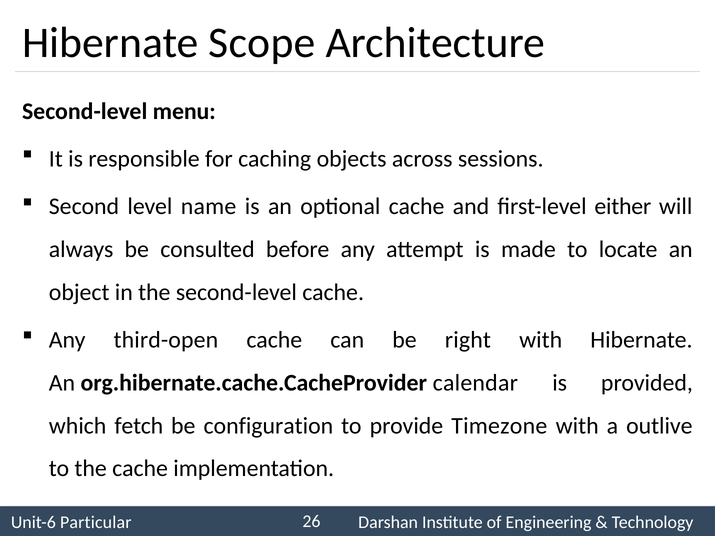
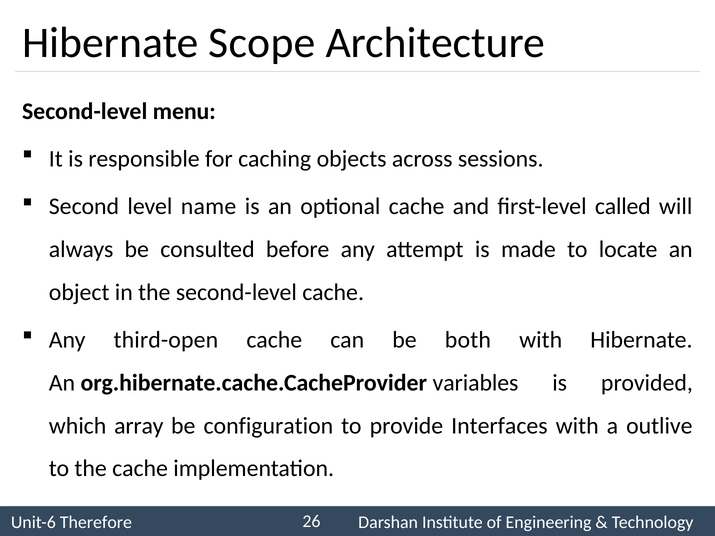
either: either -> called (623, 207)
right: right -> both (468, 340)
calendar: calendar -> variables (476, 383)
fetch: fetch -> array (139, 426)
Timezone: Timezone -> Interfaces (499, 426)
Particular: Particular -> Therefore (96, 523)
